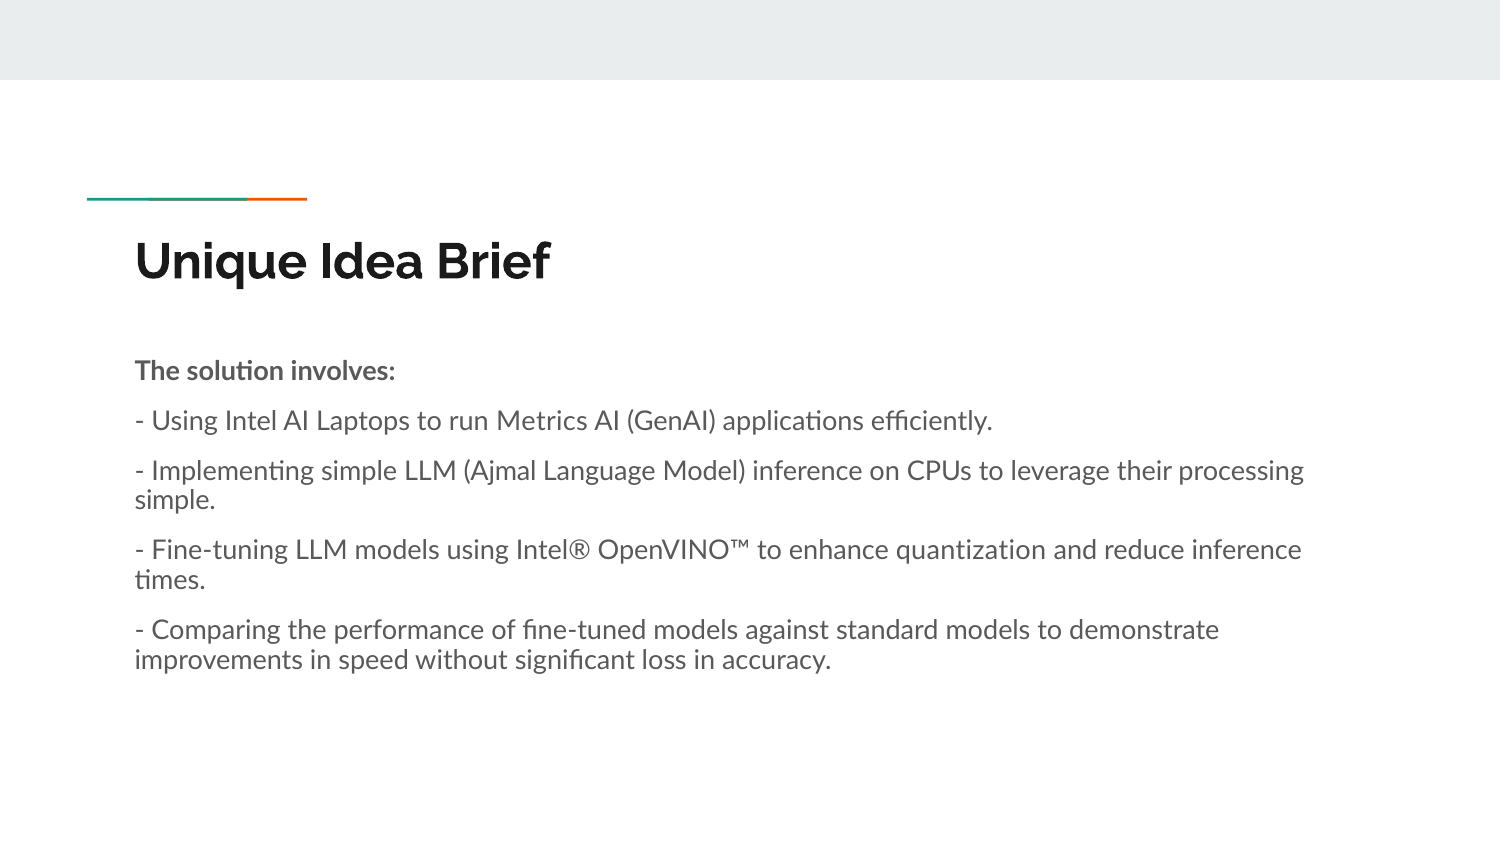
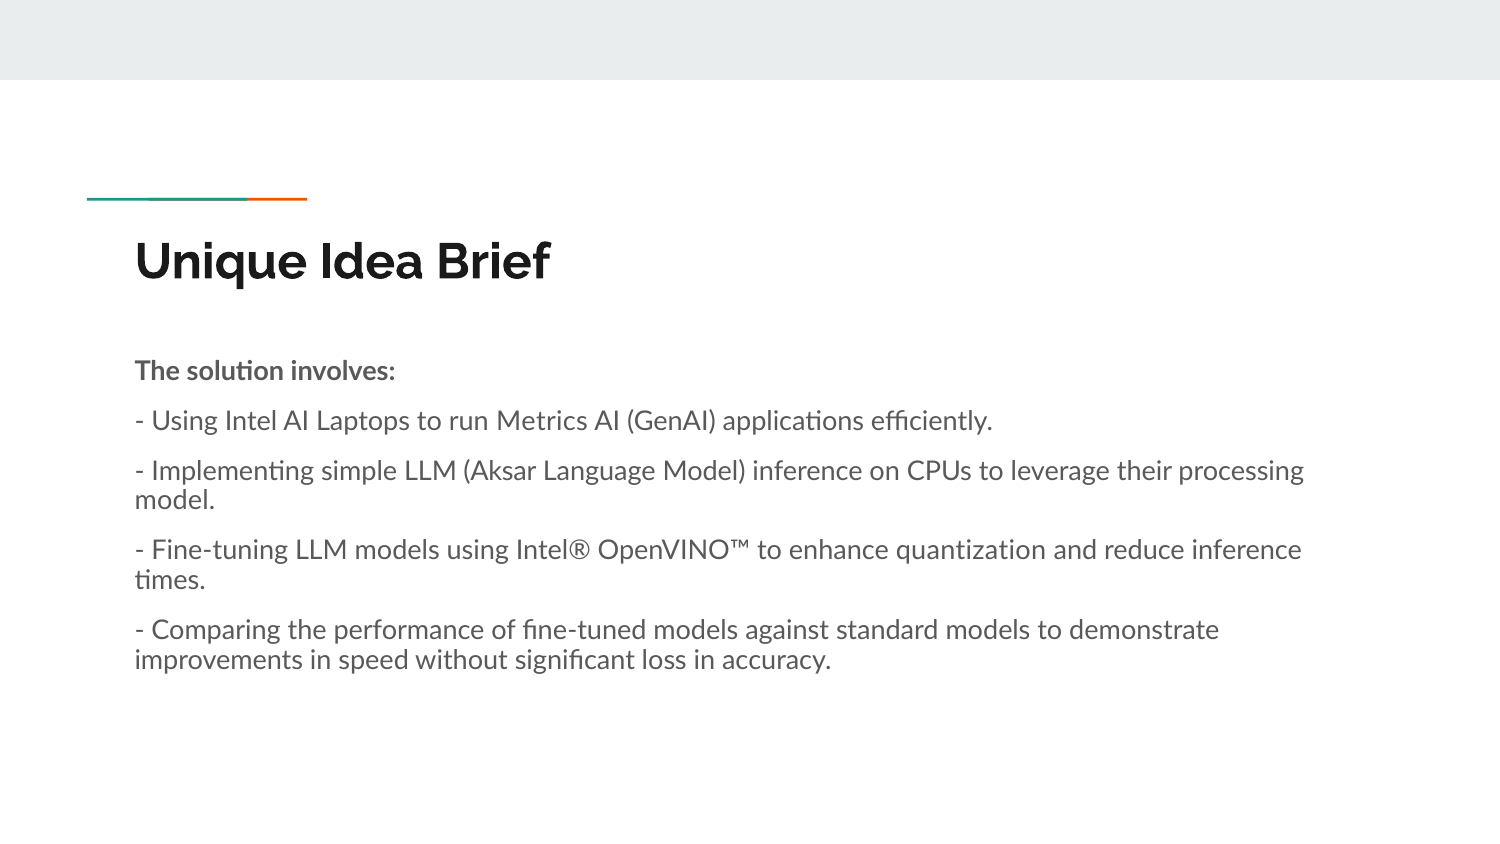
Ajmal: Ajmal -> Aksar (500, 471)
simple: simple -> model (175, 501)
